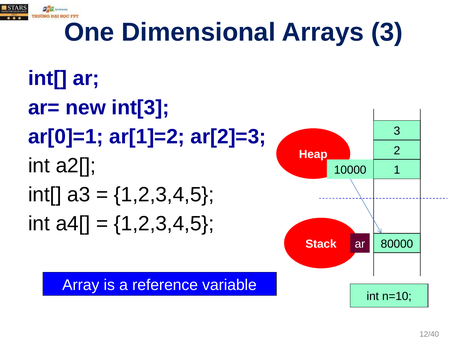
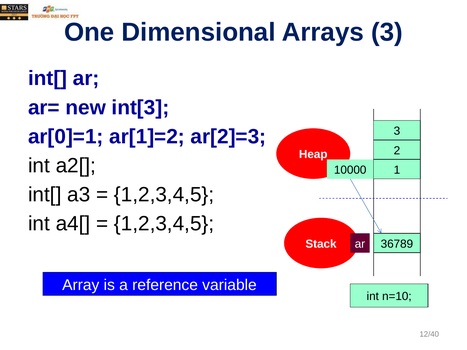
80000: 80000 -> 36789 (397, 244)
